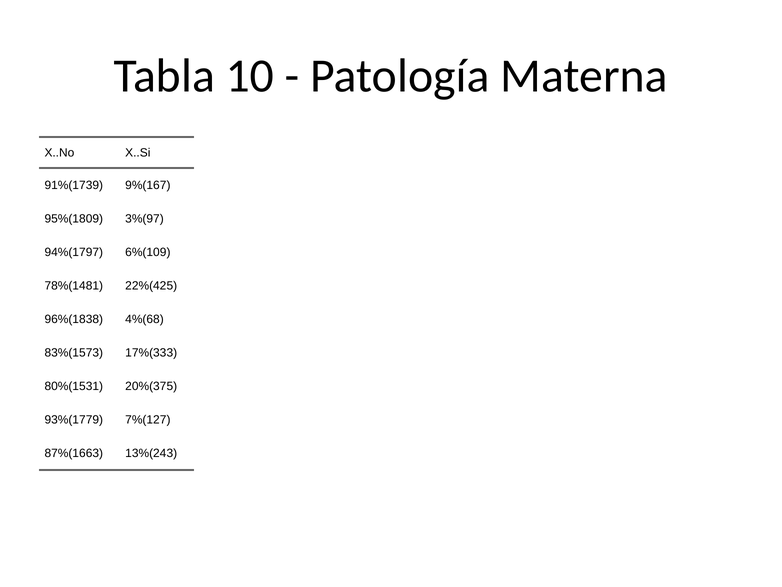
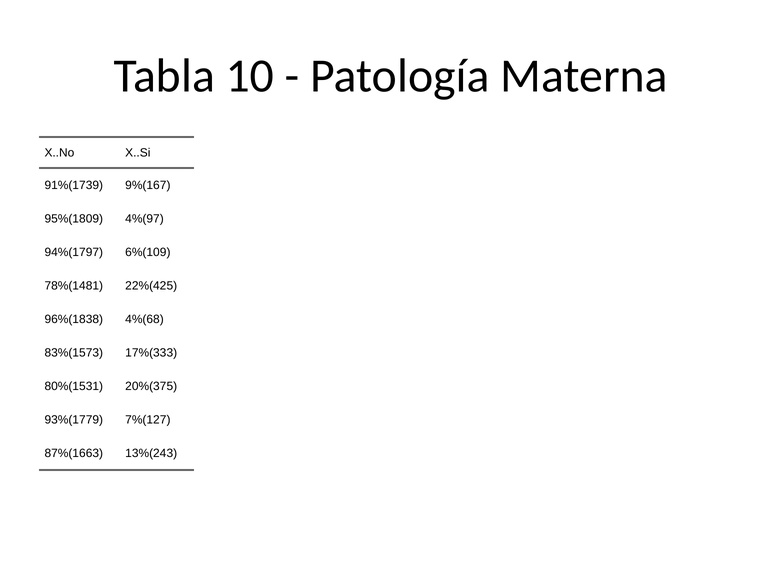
3%(97: 3%(97 -> 4%(97 (144, 218)
